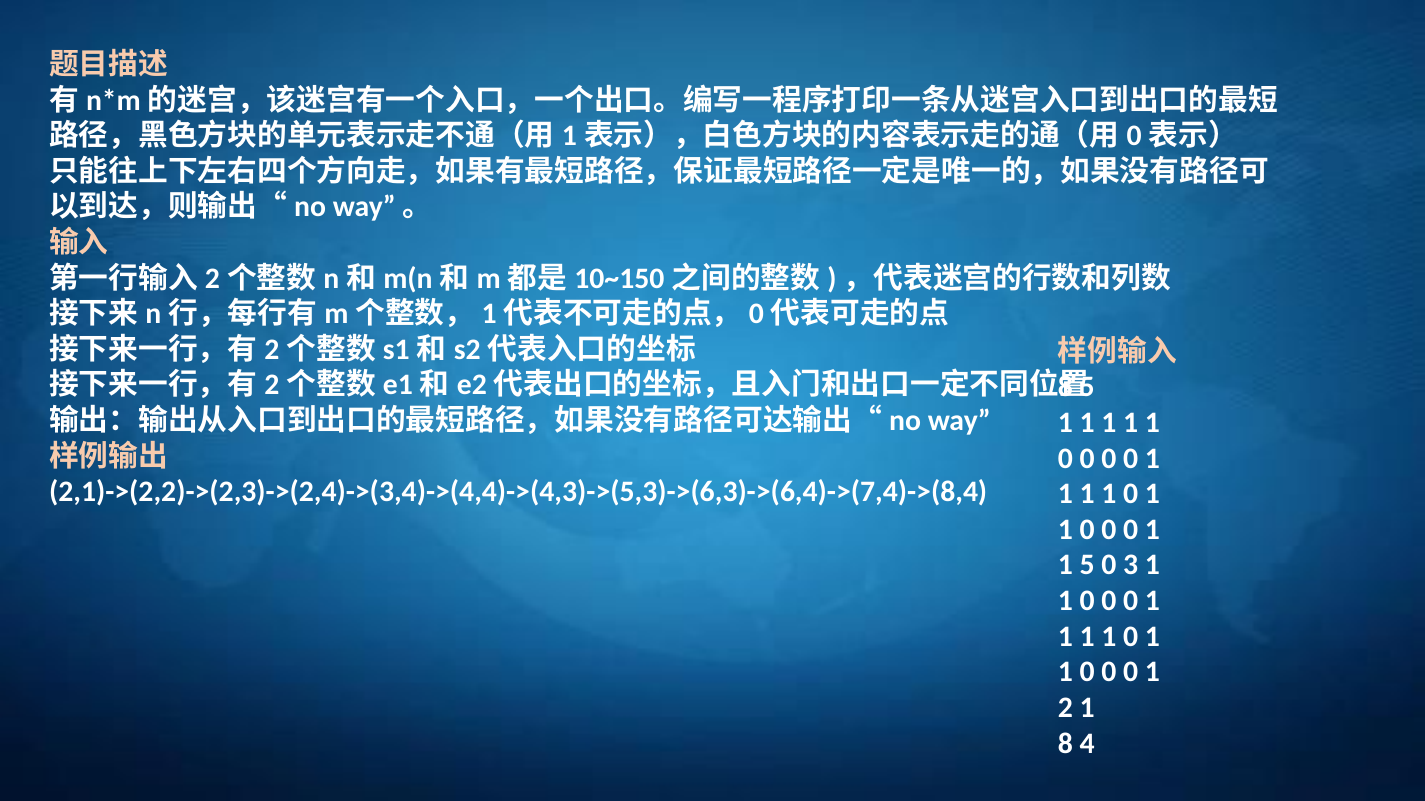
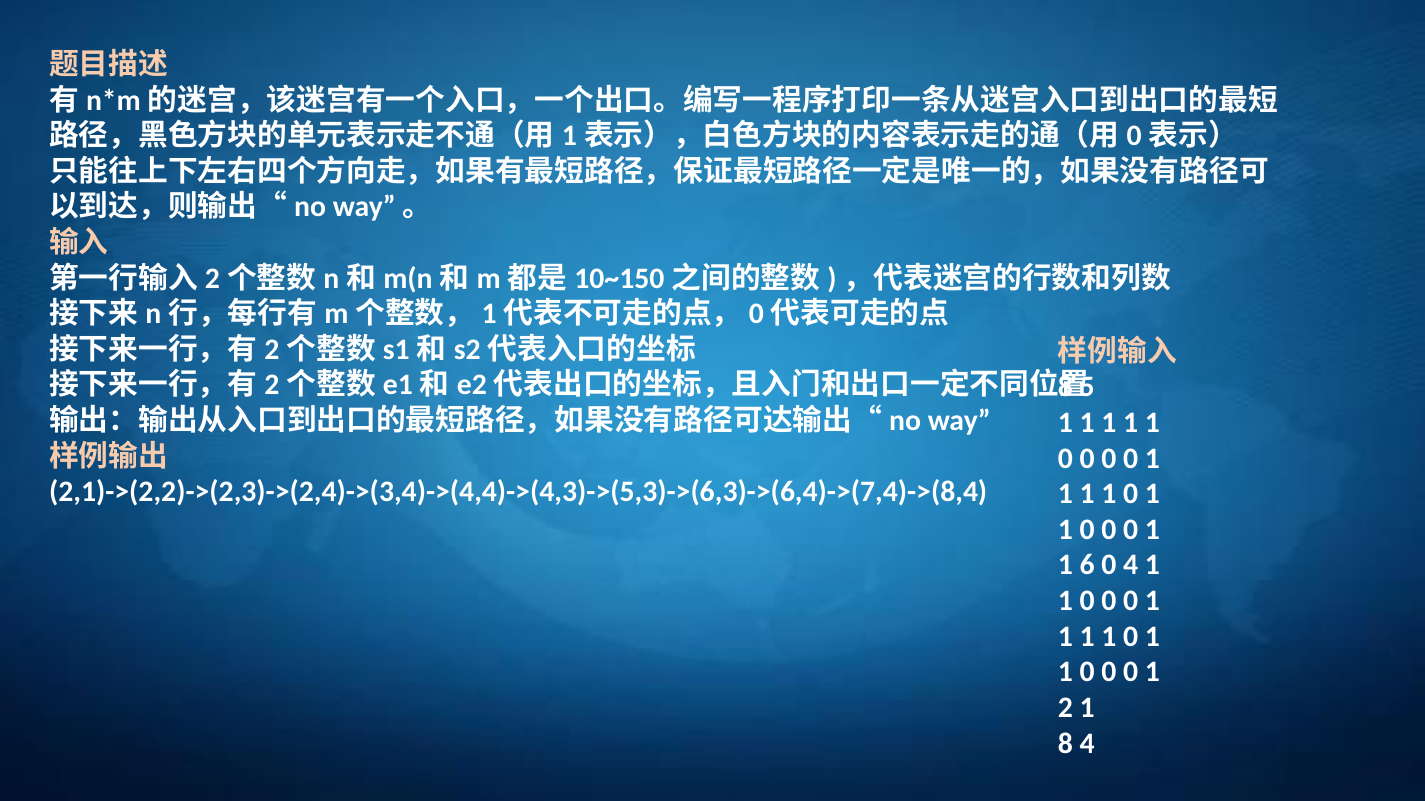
1 5: 5 -> 6 (1087, 566)
0 3: 3 -> 4 (1131, 566)
